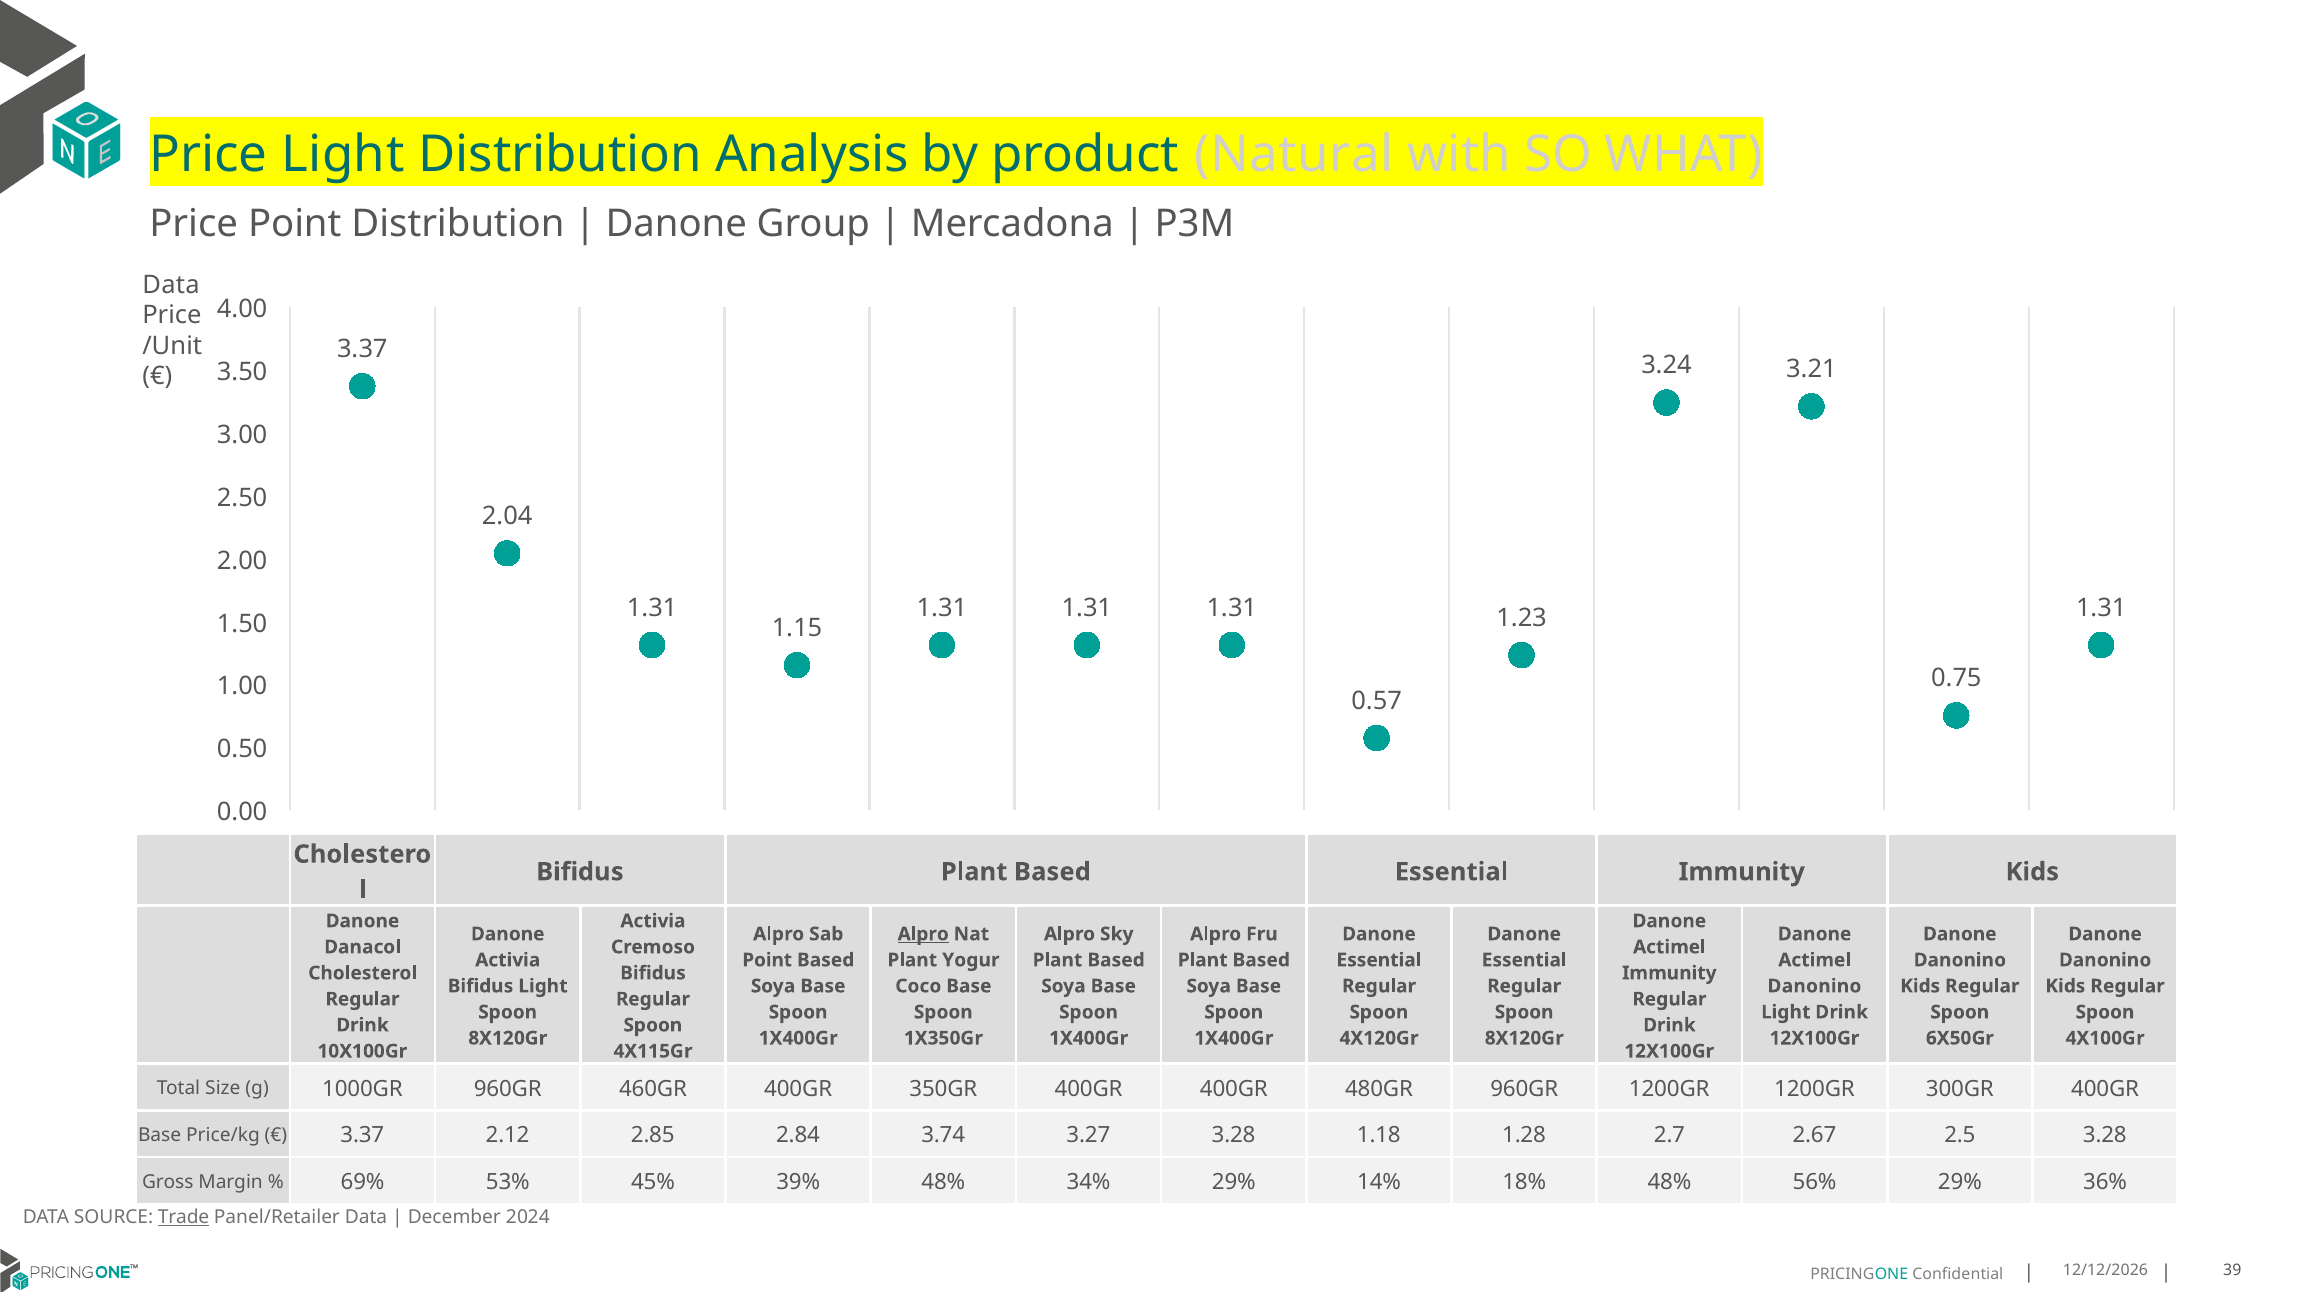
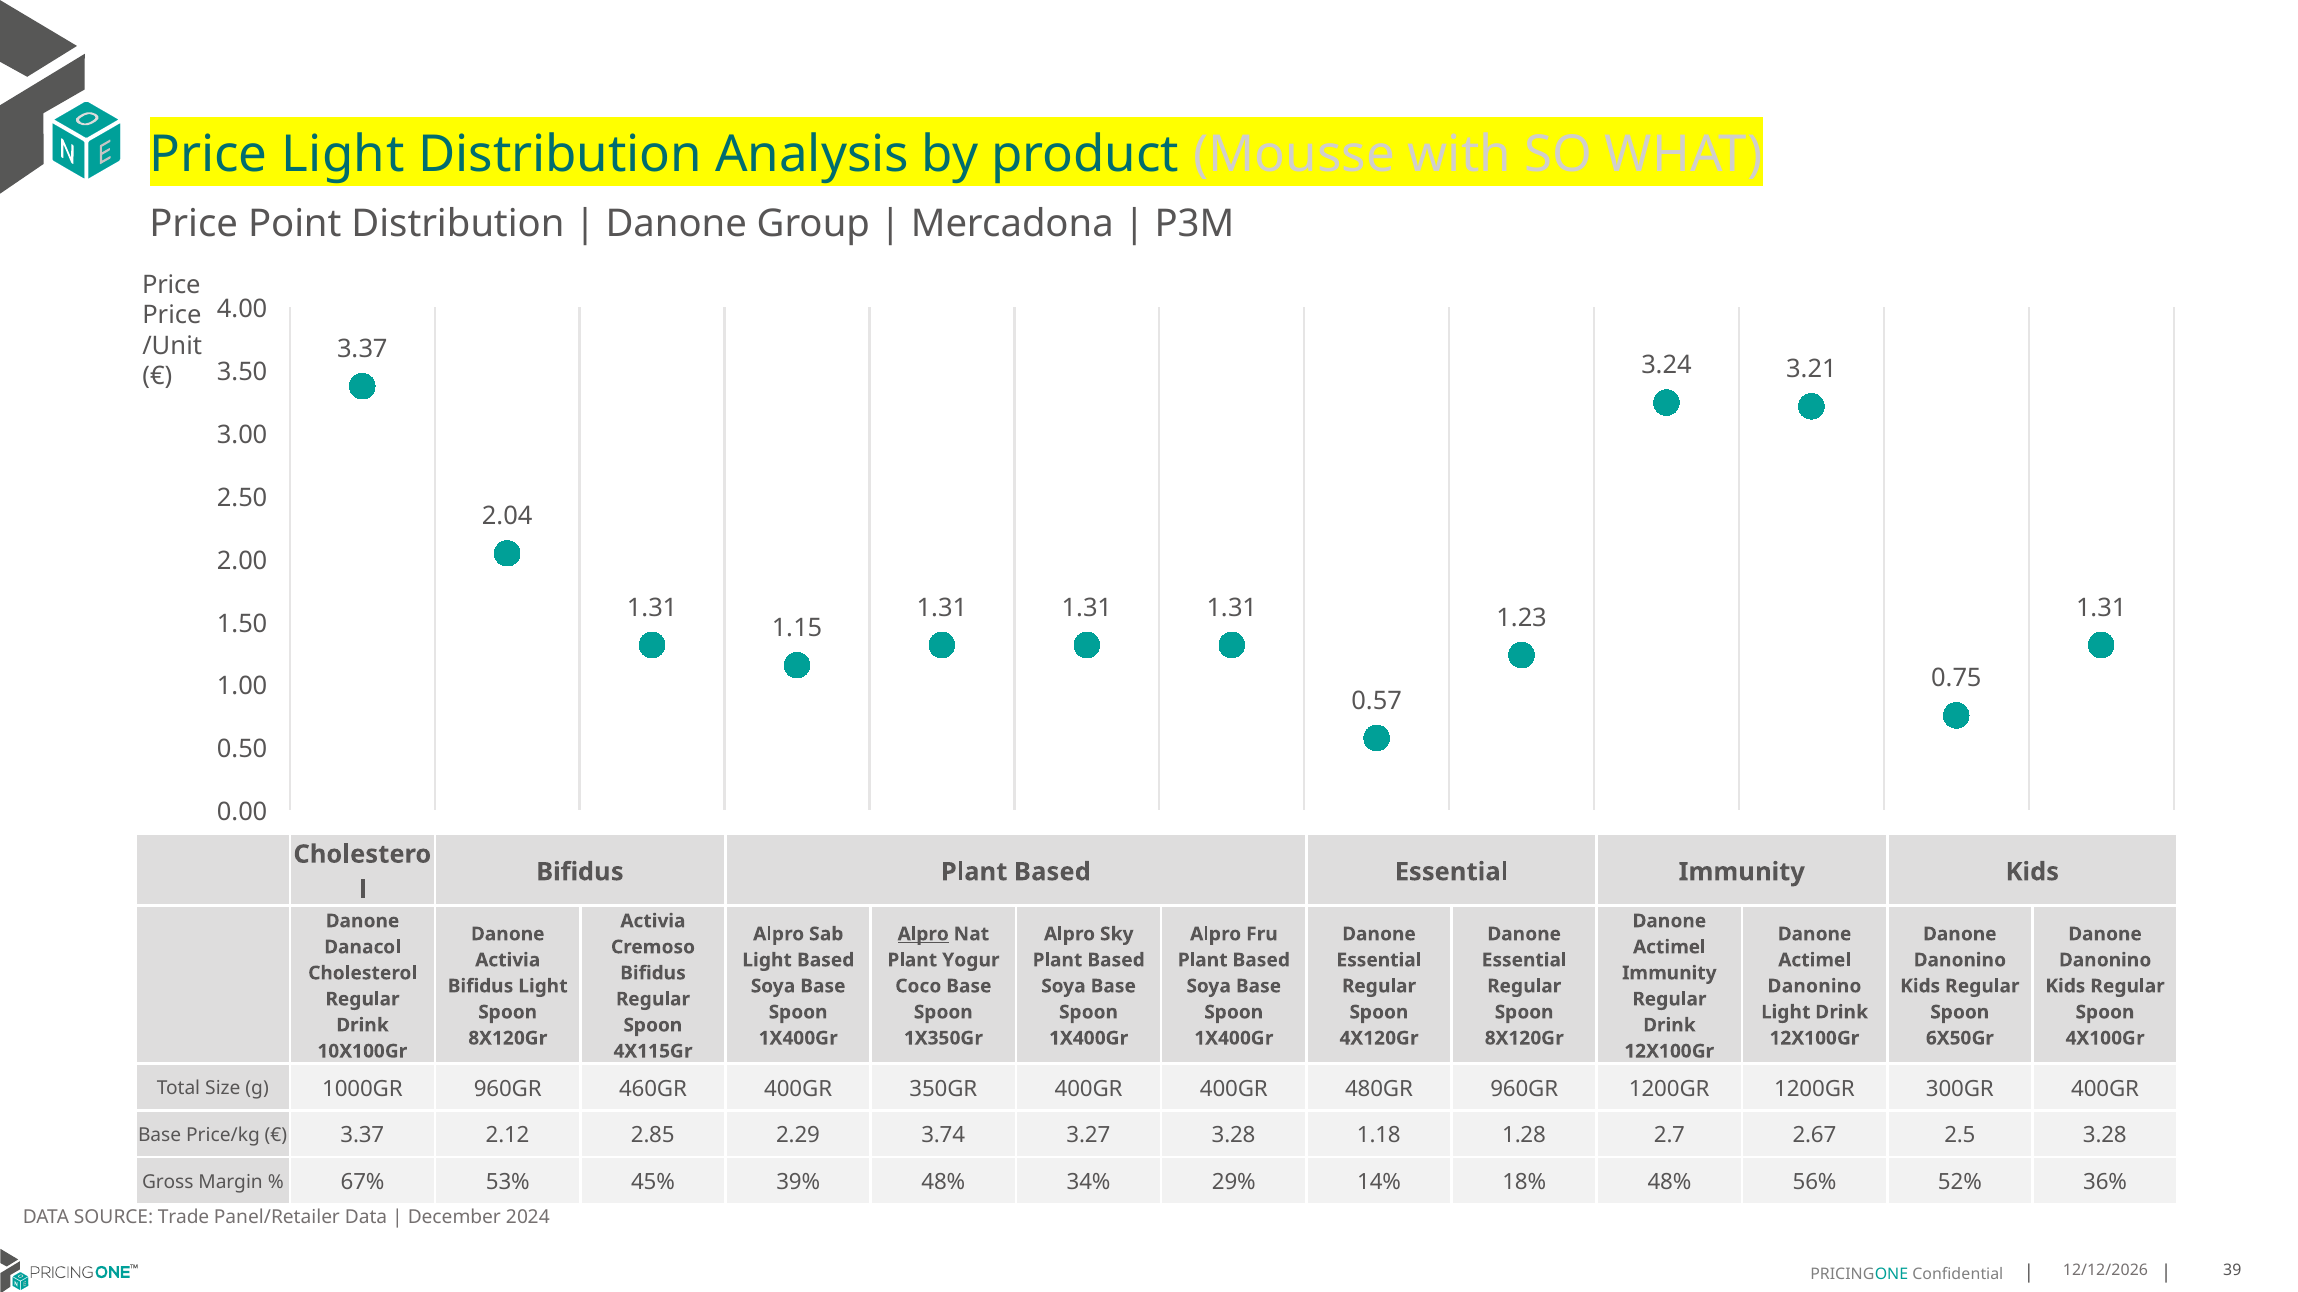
Natural: Natural -> Mousse (1294, 154)
Data: Data -> Price (171, 285)
Point: Point -> Light (767, 961)
2.84: 2.84 -> 2.29 (798, 1136)
69%: 69% -> 67% (363, 1183)
56% 29%: 29% -> 52% (1960, 1183)
Trade underline: present -> none (184, 1217)
